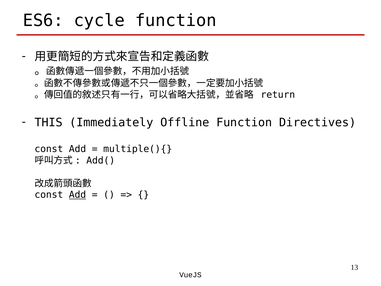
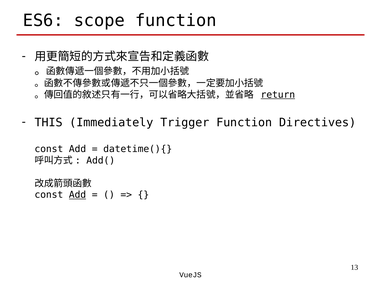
cycle: cycle -> scope (99, 20)
return underline: none -> present (278, 95)
Offline: Offline -> Trigger (185, 122)
multiple(){: multiple(){ -> datetime(){ (138, 149)
